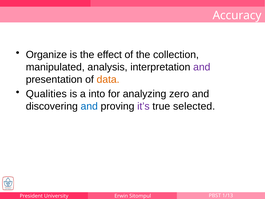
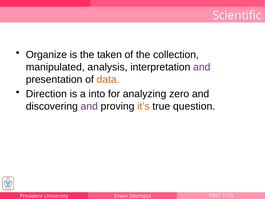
Accuracy: Accuracy -> Scientific (237, 15)
effect: effect -> taken (110, 55)
Qualities: Qualities -> Direction (46, 94)
and colour: blue -> purple (89, 106)
it’s colour: purple -> orange (143, 106)
selected: selected -> question (194, 106)
